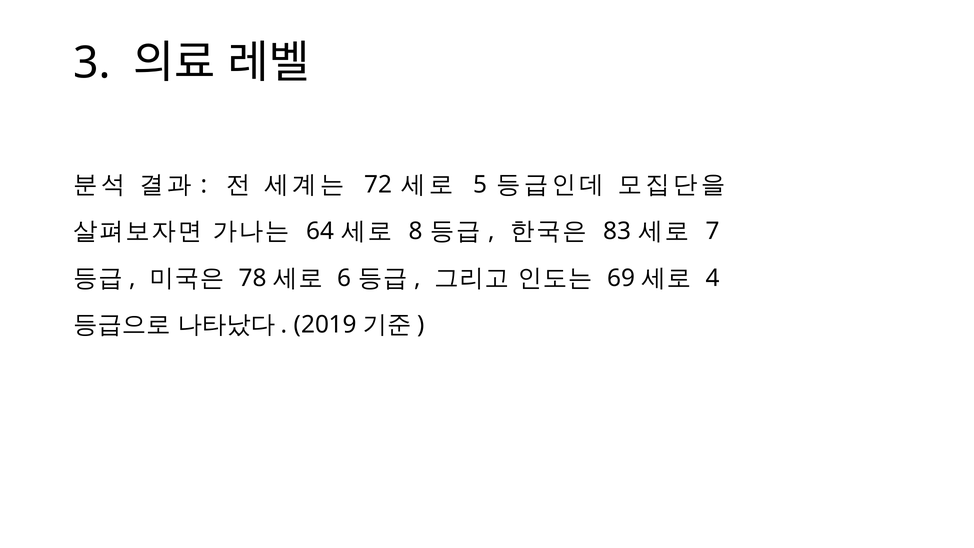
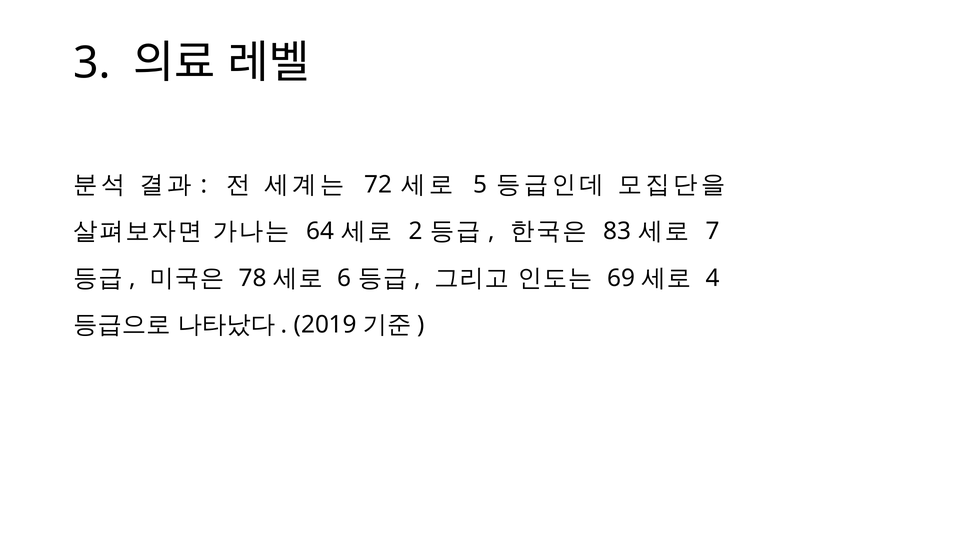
8: 8 -> 2 (415, 231)
